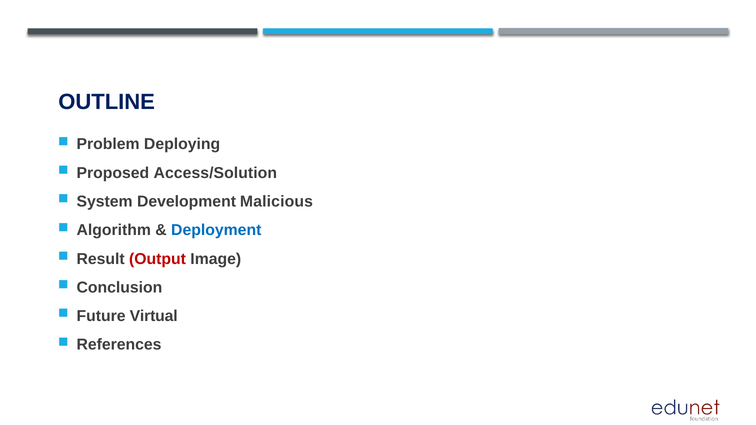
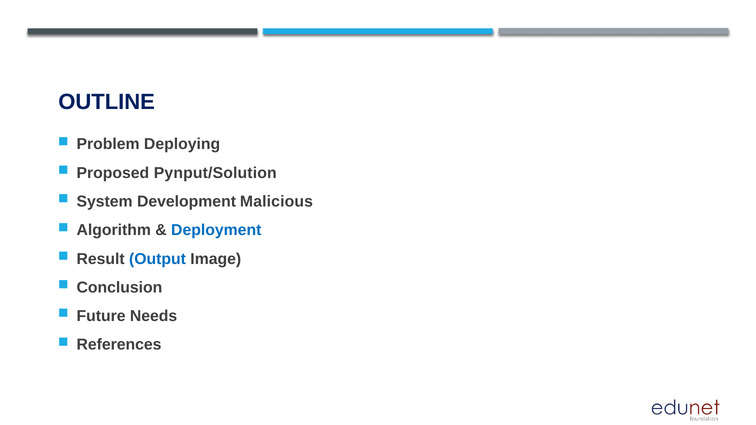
Access/Solution: Access/Solution -> Pynput/Solution (215, 173)
Output colour: red -> blue (157, 259)
Virtual: Virtual -> Needs (154, 316)
